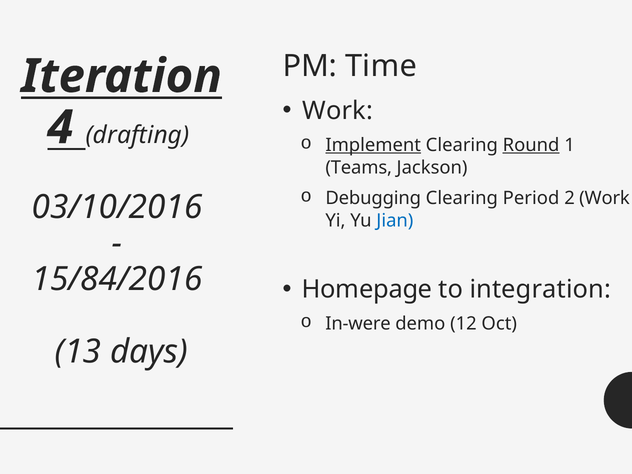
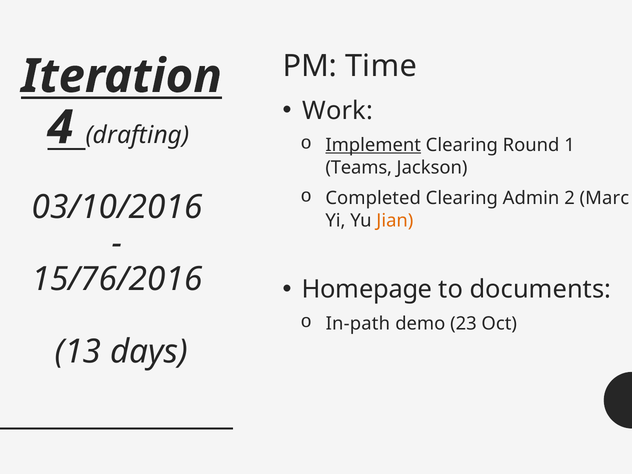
Round underline: present -> none (531, 145)
Debugging: Debugging -> Completed (373, 198)
Period: Period -> Admin (531, 198)
2 Work: Work -> Marc (604, 198)
Jian colour: blue -> orange (395, 221)
15/84/2016: 15/84/2016 -> 15/76/2016 (117, 279)
integration: integration -> documents (540, 290)
In-were: In-were -> In-path (358, 324)
12: 12 -> 23 (463, 324)
